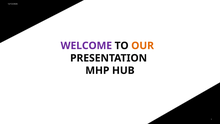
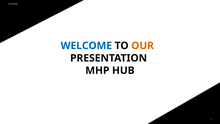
WELCOME colour: purple -> blue (86, 46)
